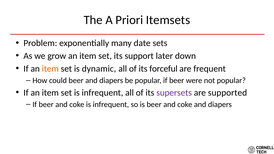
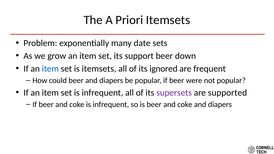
support later: later -> beer (164, 56)
item colour: orange -> blue (50, 69)
is dynamic: dynamic -> itemsets (99, 69)
forceful: forceful -> ignored (163, 69)
